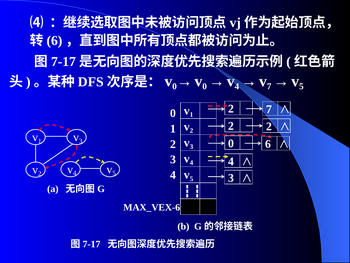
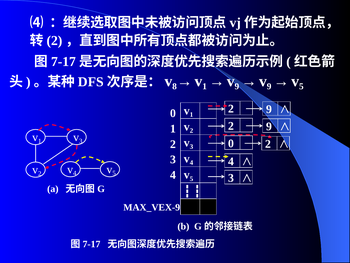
6: 6 -> 2 (55, 40)
0: 0 -> 8 (175, 86)
0: 0 -> 1 (205, 86)
4: 4 -> 9 (237, 86)
7: 7 -> 9 (269, 86)
7: 7 -> 9 (269, 109)
2: 2 -> 9 (269, 126)
0 6: 6 -> 2 (268, 144)
MAX_VEX-6: MAX_VEX-6 -> MAX_VEX-9 (152, 207)
